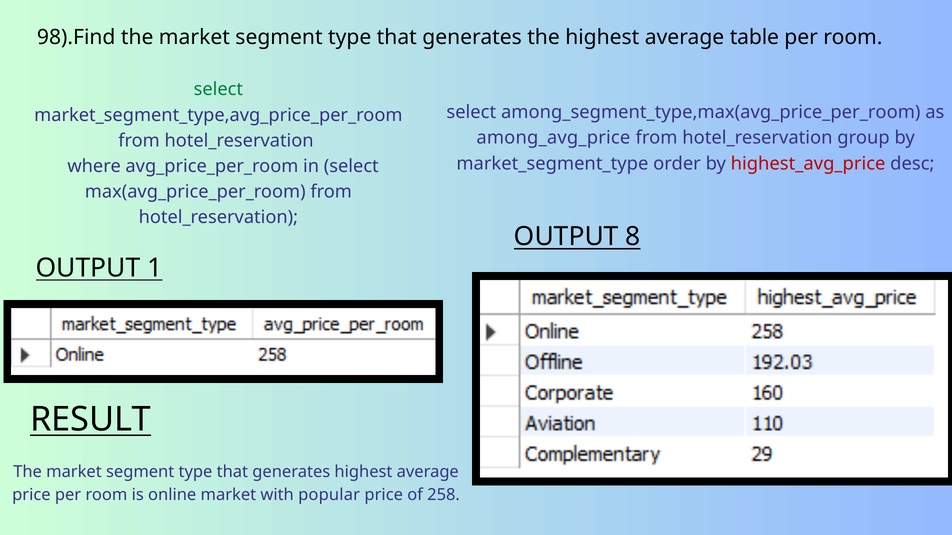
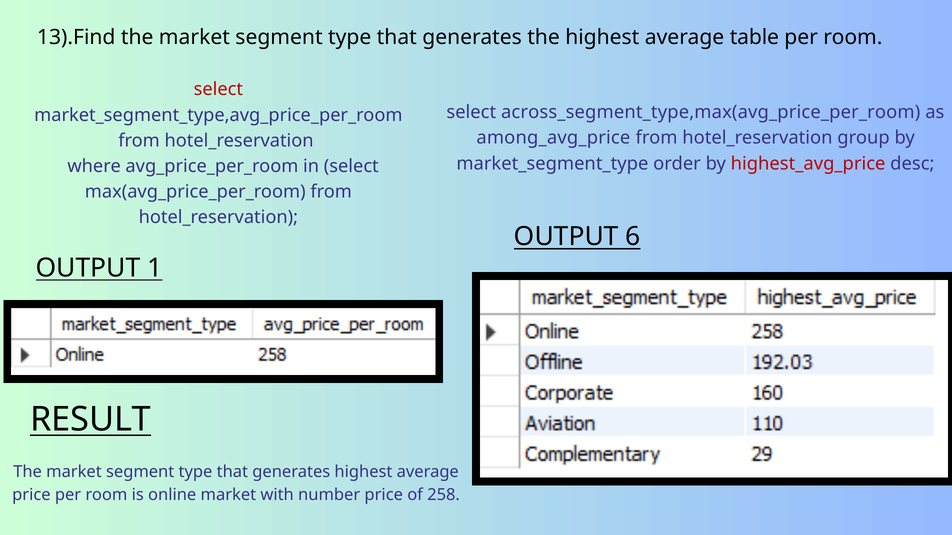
98).Find: 98).Find -> 13).Find (76, 37)
select colour: green -> red (218, 90)
among_segment_type,max(avg_price_per_room: among_segment_type,max(avg_price_per_room -> across_segment_type,max(avg_price_per_room (711, 112)
8: 8 -> 6 (633, 237)
popular: popular -> number (329, 495)
